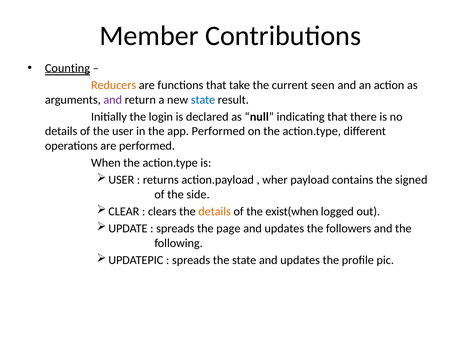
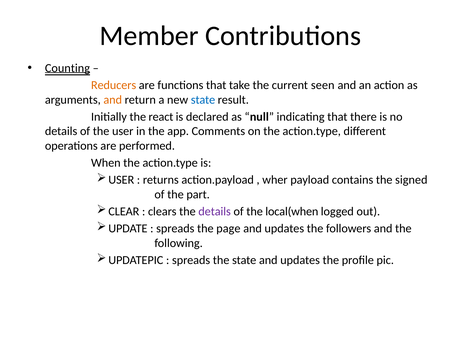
and colour: purple -> orange (113, 100)
login: login -> react (161, 117)
app Performed: Performed -> Comments (218, 131)
side: side -> part (198, 194)
details colour: orange -> purple (215, 211)
exist(when: exist(when -> local(when (292, 211)
